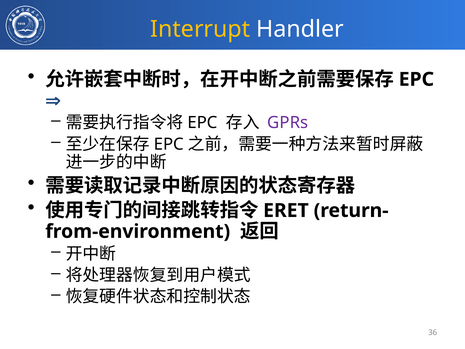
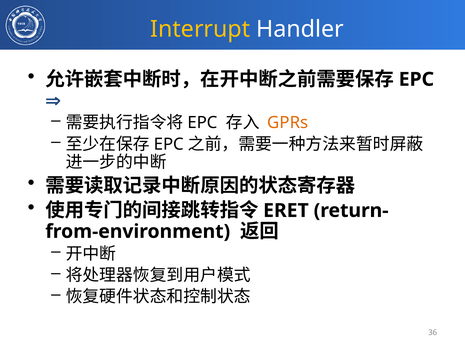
GPRs colour: purple -> orange (288, 123)
